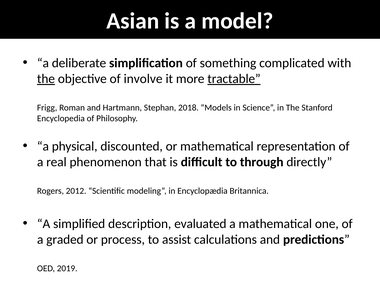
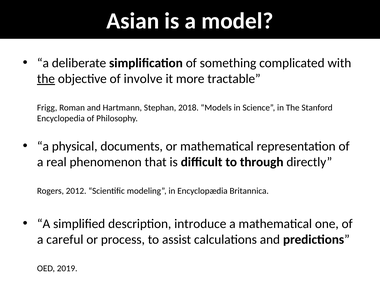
tractable underline: present -> none (234, 79)
discounted: discounted -> documents (132, 146)
evaluated: evaluated -> introduce (200, 224)
graded: graded -> careful (65, 239)
